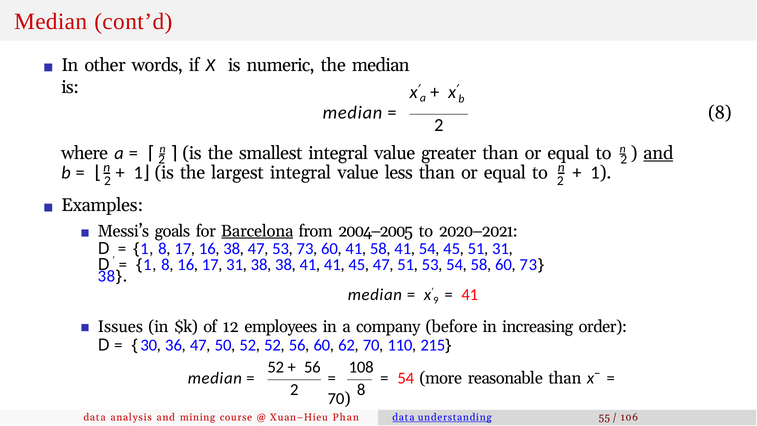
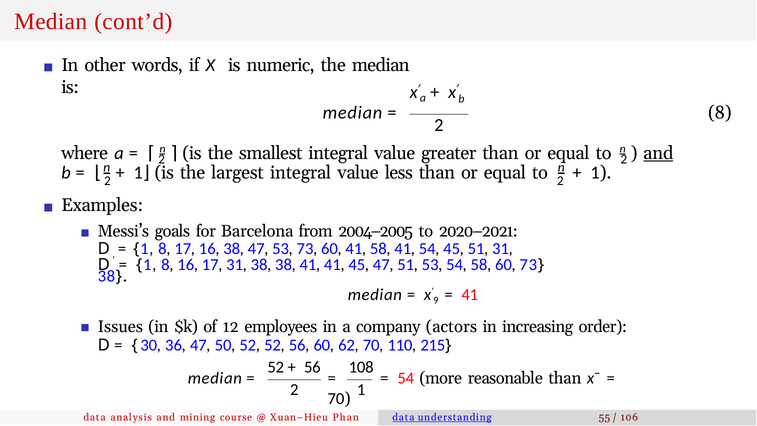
Barcelona underline: present -> none (257, 231)
before: before -> actors (451, 327)
8: 8 -> 1 (361, 390)
